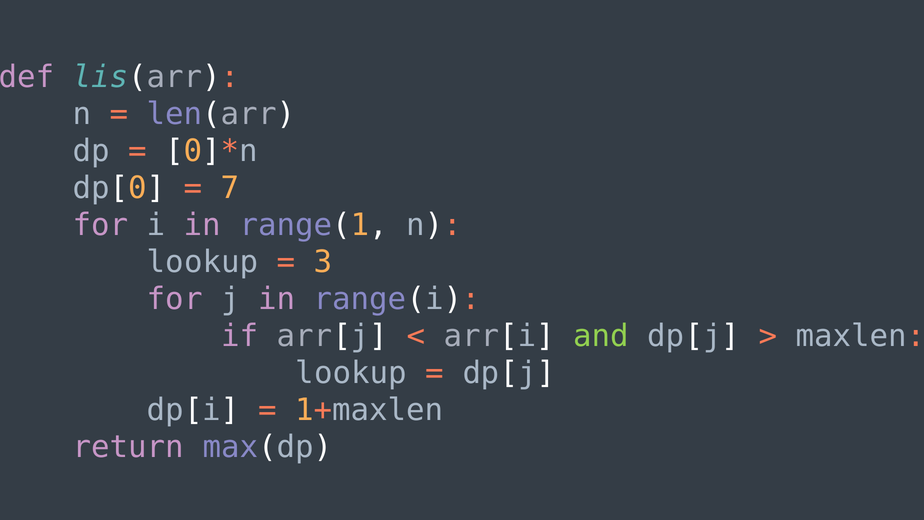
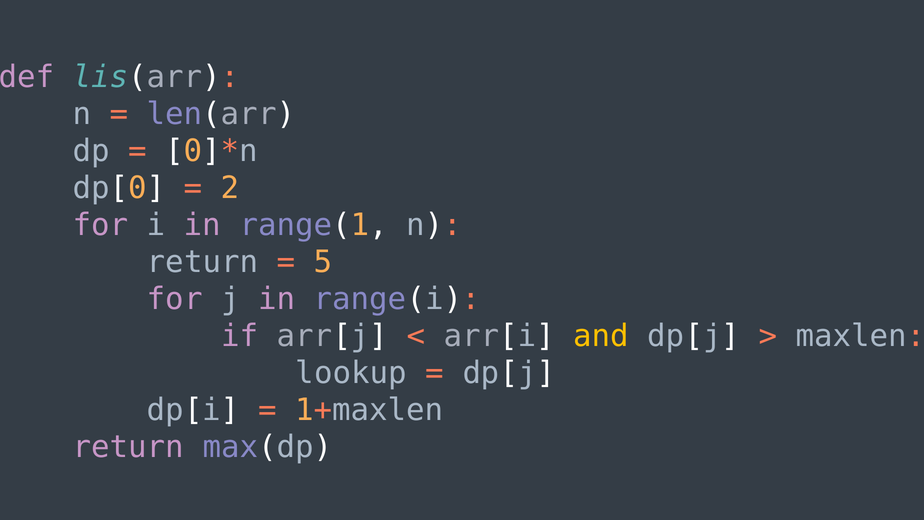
7: 7 -> 2 (230, 188)
lookup: lookup -> return (203, 262)
3: 3 -> 5 (323, 262)
and colour: light green -> yellow (601, 336)
